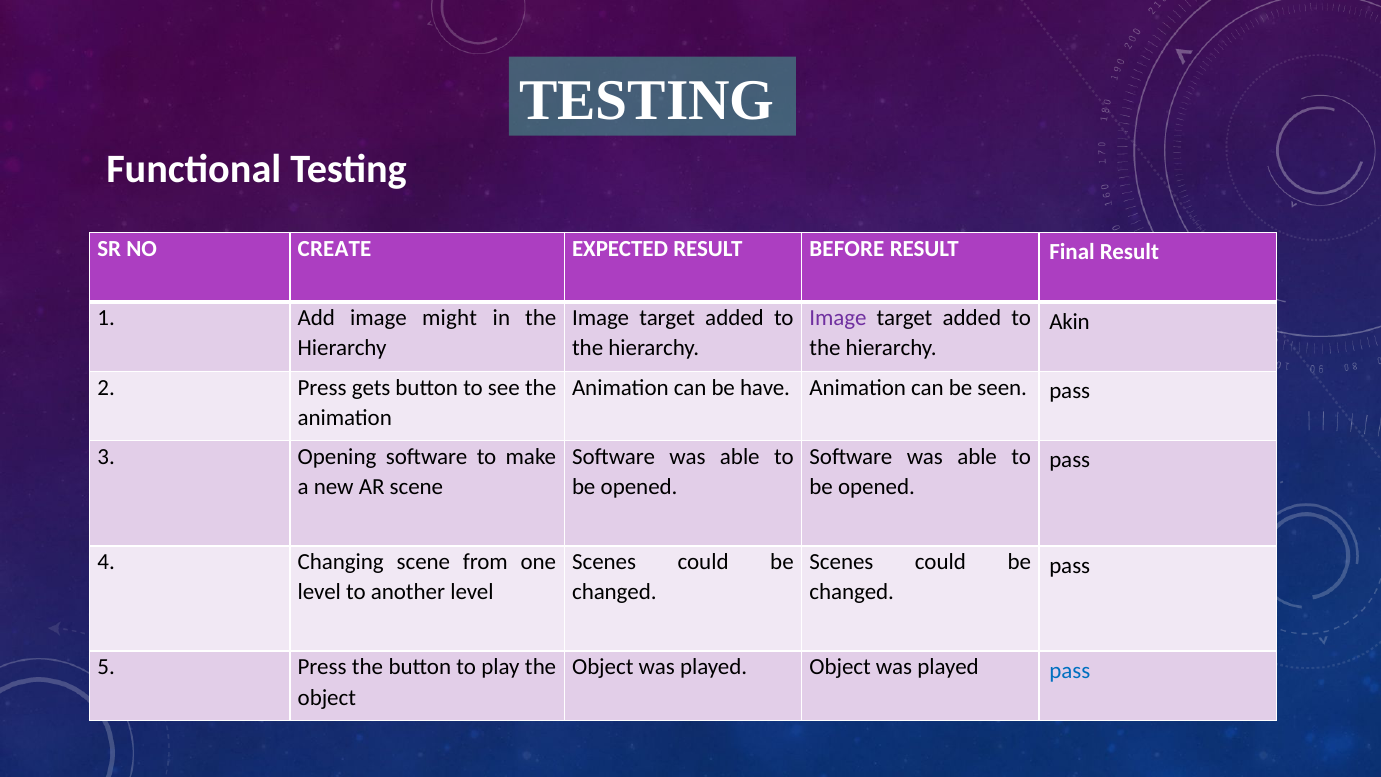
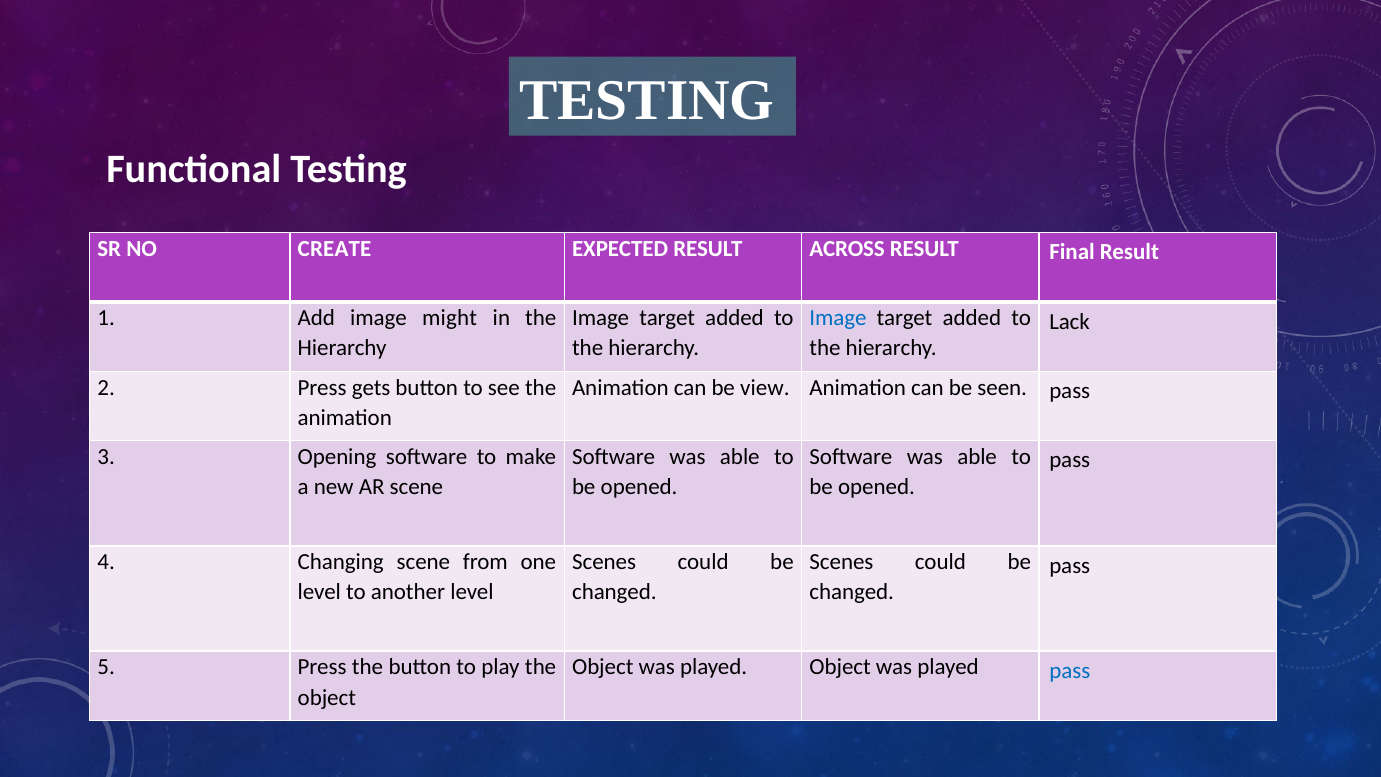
BEFORE: BEFORE -> ACROSS (847, 249)
Image colour: purple -> blue (838, 318)
Akin: Akin -> Lack (1070, 321)
have: have -> view (765, 388)
